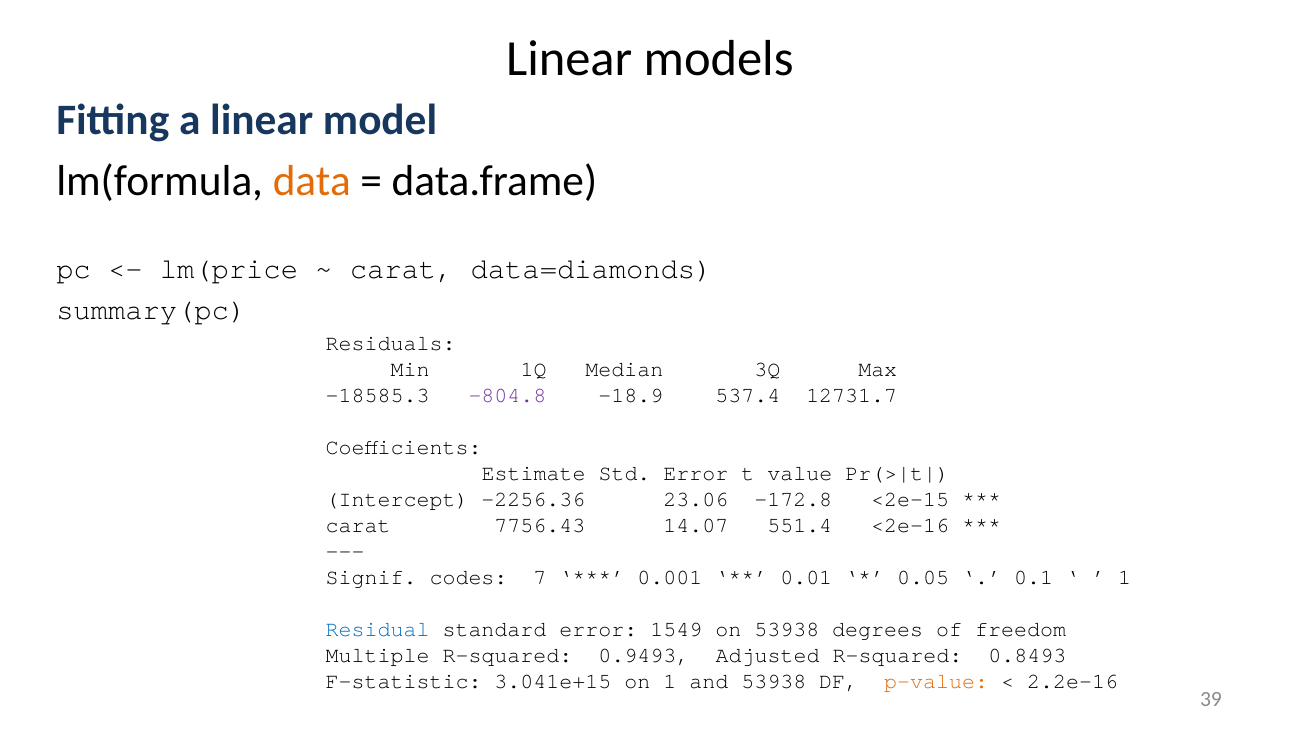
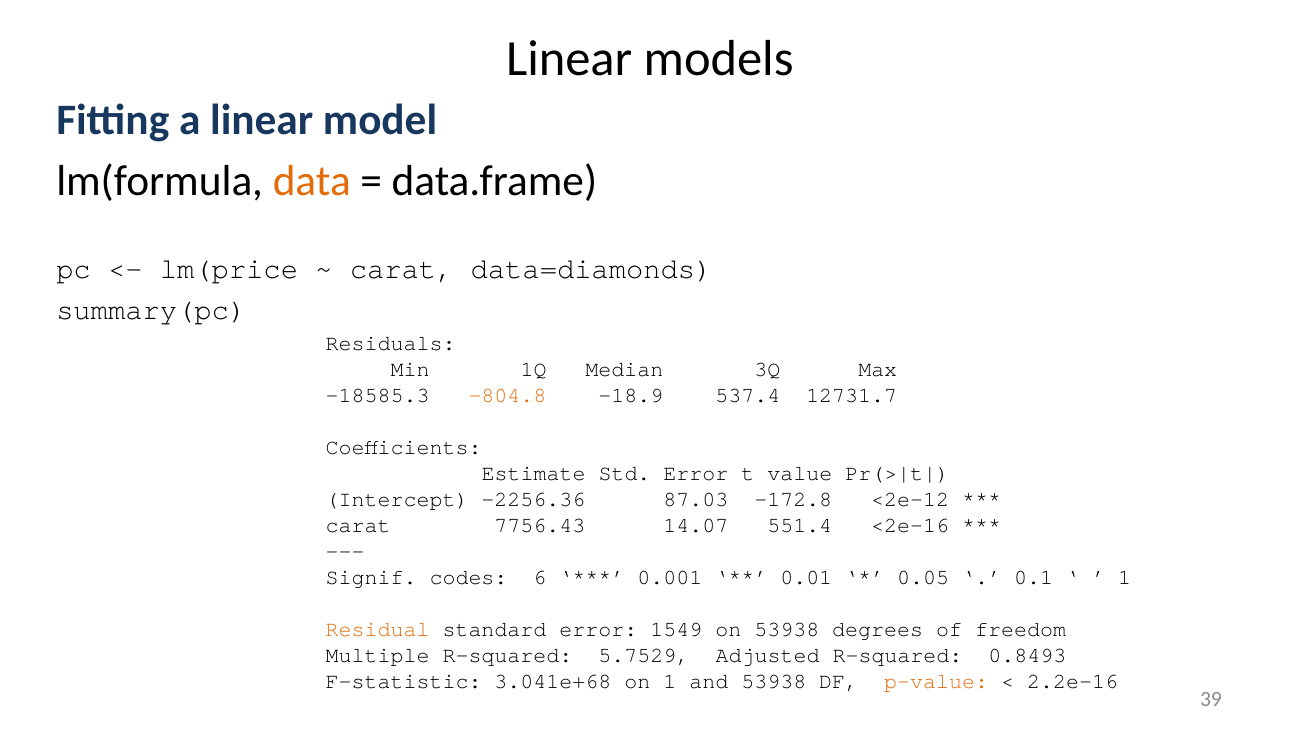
-804.8 colour: purple -> orange (507, 395)
23.06: 23.06 -> 87.03 (696, 499)
<2e-15: <2e-15 -> <2e-12 (910, 499)
7: 7 -> 6 (540, 577)
Residual colour: blue -> orange (378, 629)
0.9493: 0.9493 -> 5.7529 (644, 655)
3.041e+15: 3.041e+15 -> 3.041e+68 (553, 681)
